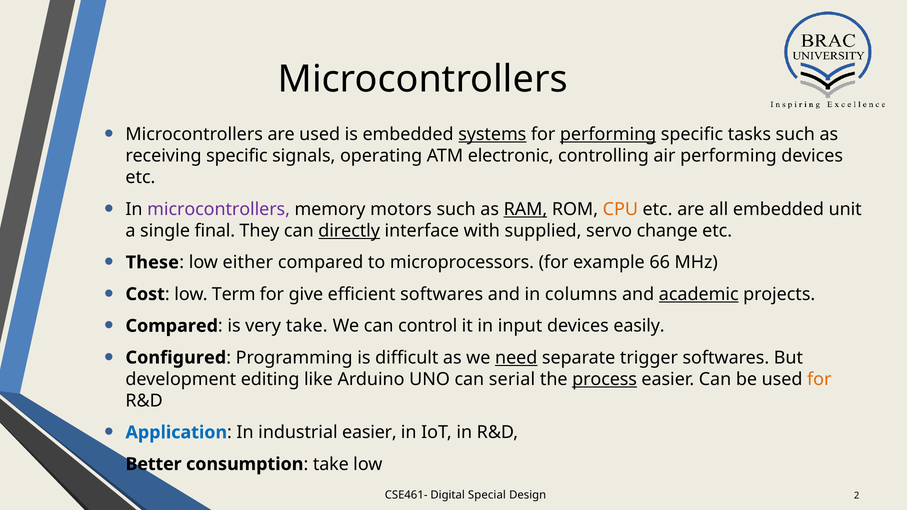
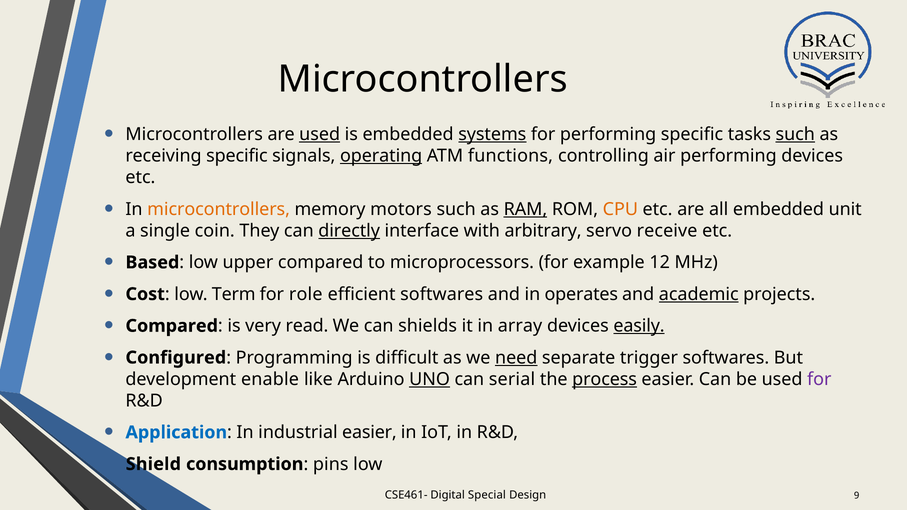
used underline: none -> present (320, 134)
performing underline: present -> none (608, 134)
such underline: none -> present (795, 134)
operating underline: none -> present (381, 156)
electronic: electronic -> functions (510, 156)
microcontrollers colour: purple -> orange (219, 209)
final: final -> coin (215, 231)
supplied: supplied -> arbitrary (543, 231)
change: change -> receive (667, 231)
These: These -> Based (152, 263)
either: either -> upper (248, 263)
66: 66 -> 12 (660, 263)
give: give -> role (306, 294)
columns: columns -> operates (581, 294)
very take: take -> read (307, 326)
control: control -> shields (428, 326)
input: input -> array (520, 326)
easily underline: none -> present (639, 326)
editing: editing -> enable (270, 379)
UNO underline: none -> present (430, 379)
for colour: orange -> purple (819, 379)
Better: Better -> Shield (153, 464)
take: take -> pins (331, 464)
2: 2 -> 9 (857, 496)
